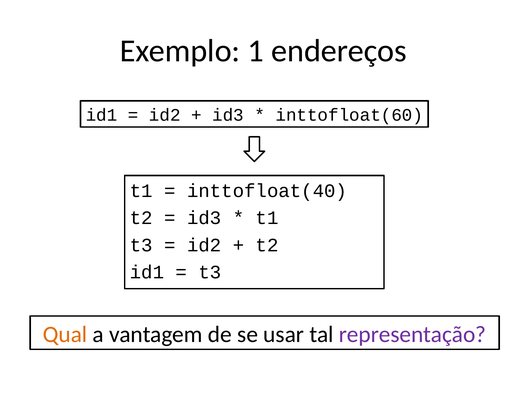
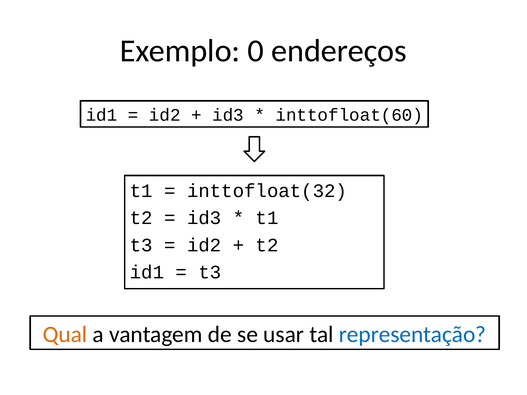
1: 1 -> 0 (256, 51)
inttofloat(40: inttofloat(40 -> inttofloat(32 (267, 191)
representação colour: purple -> blue (413, 334)
